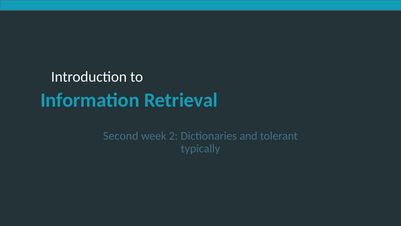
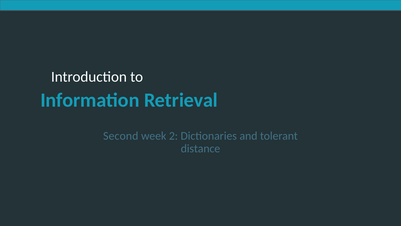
typically: typically -> distance (200, 148)
